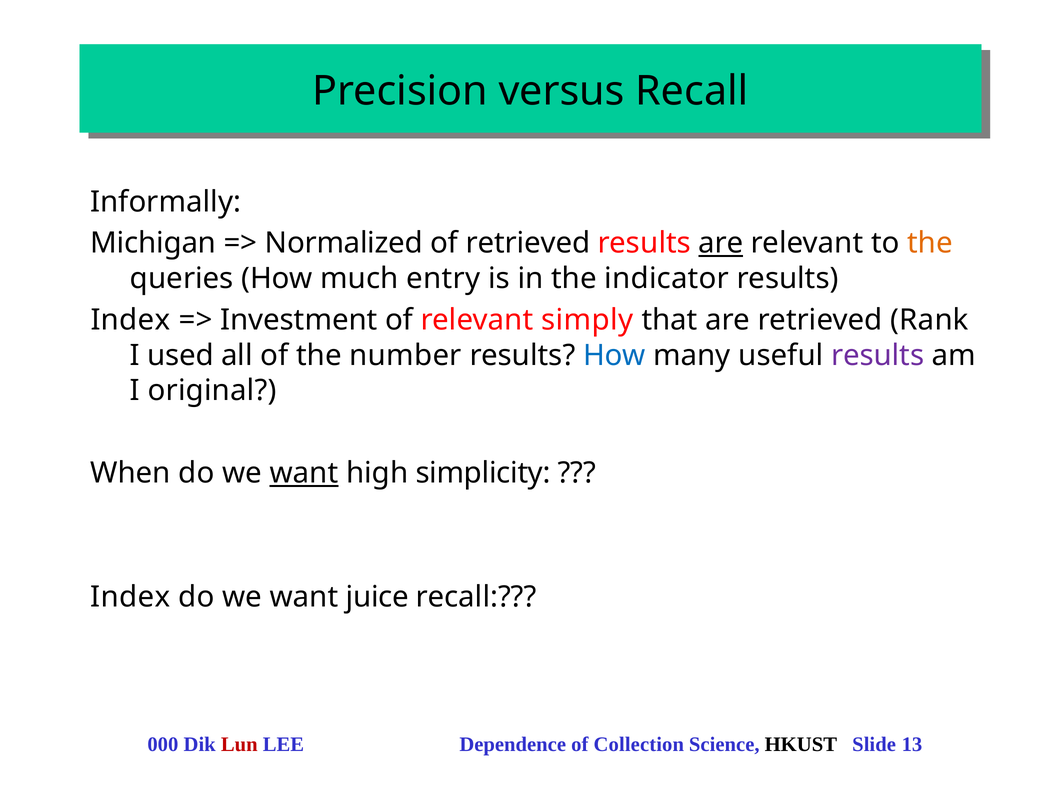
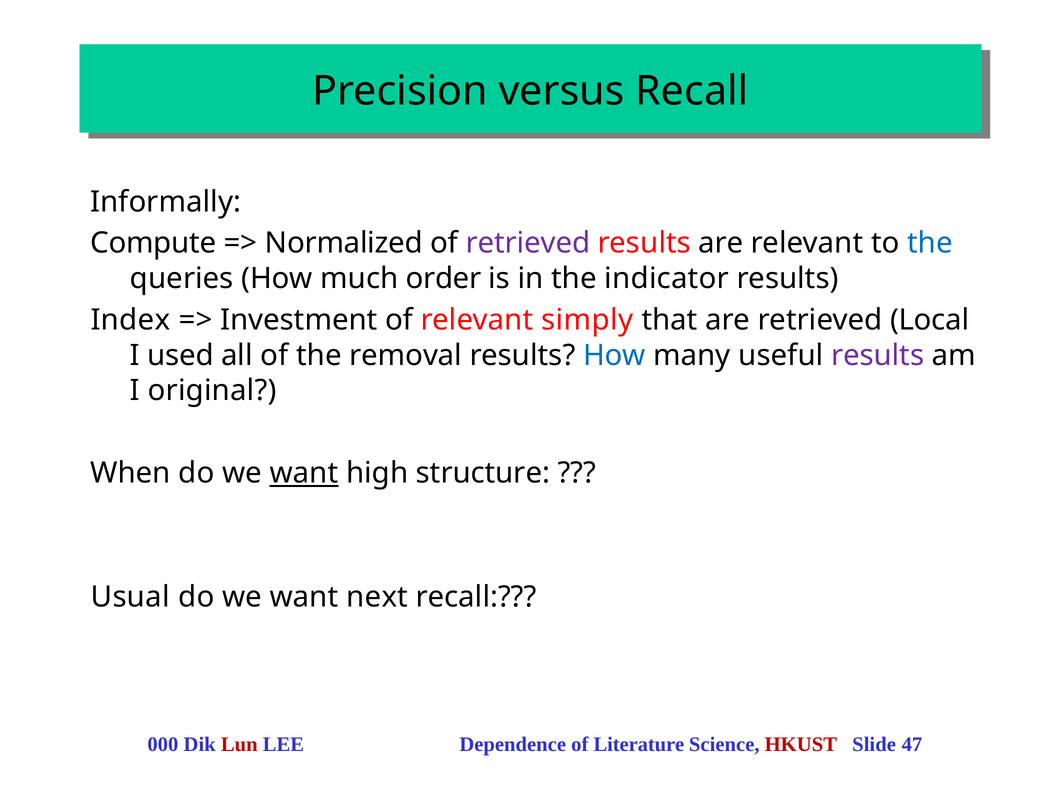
Michigan: Michigan -> Compute (153, 243)
retrieved colour: black -> purple (528, 243)
are underline: present -> none (721, 243)
the colour: orange -> blue (930, 243)
entry: entry -> order (443, 279)
Rank: Rank -> Local (930, 320)
number: number -> removal (406, 355)
simplicity: simplicity -> structure (483, 473)
Index: Index -> Usual (130, 597)
juice: juice -> next (377, 597)
Collection: Collection -> Literature (639, 744)
HKUST colour: black -> red (801, 744)
13: 13 -> 47 (912, 744)
